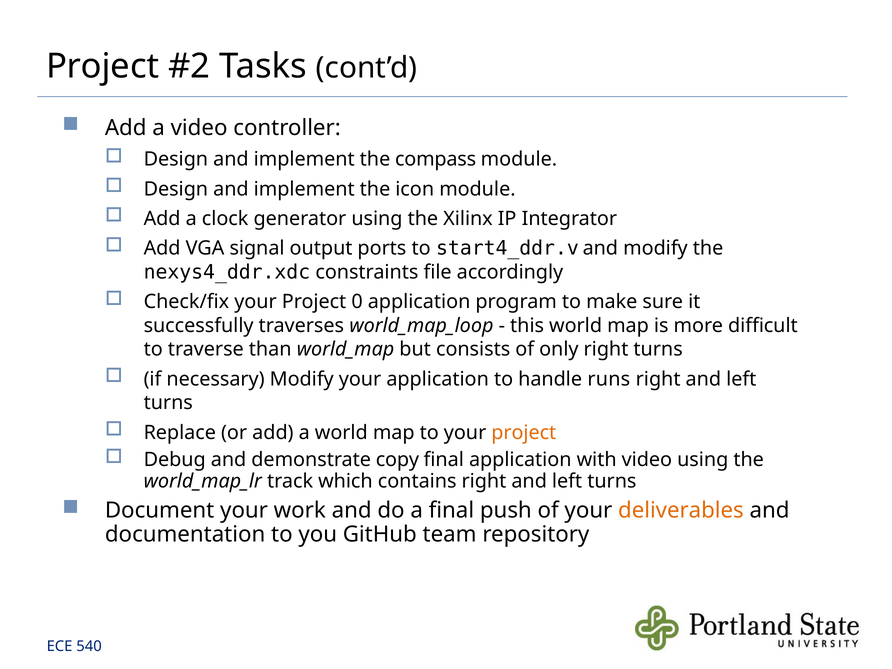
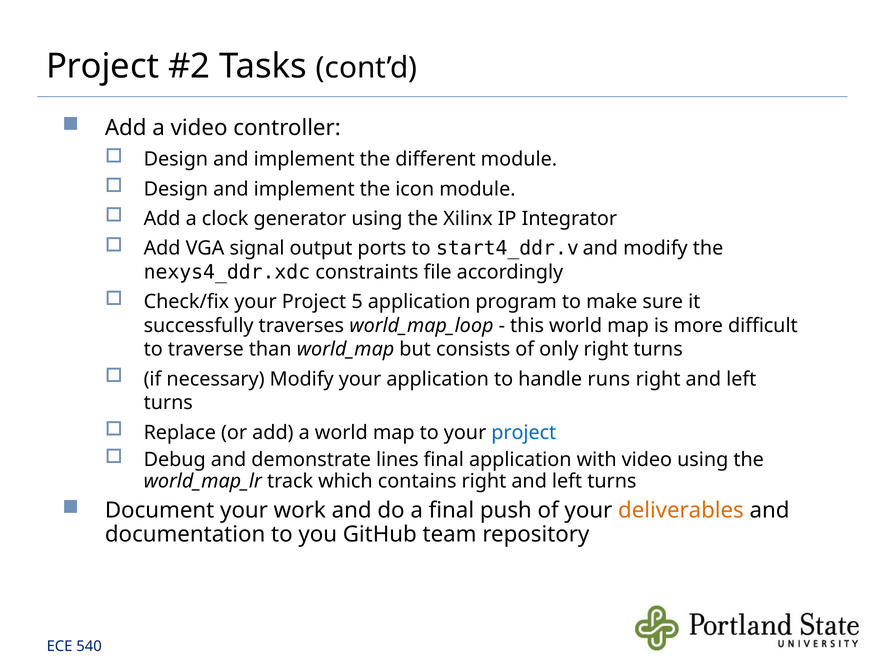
compass: compass -> different (436, 159)
0: 0 -> 5 (357, 302)
project colour: orange -> blue (524, 433)
copy: copy -> lines (397, 460)
